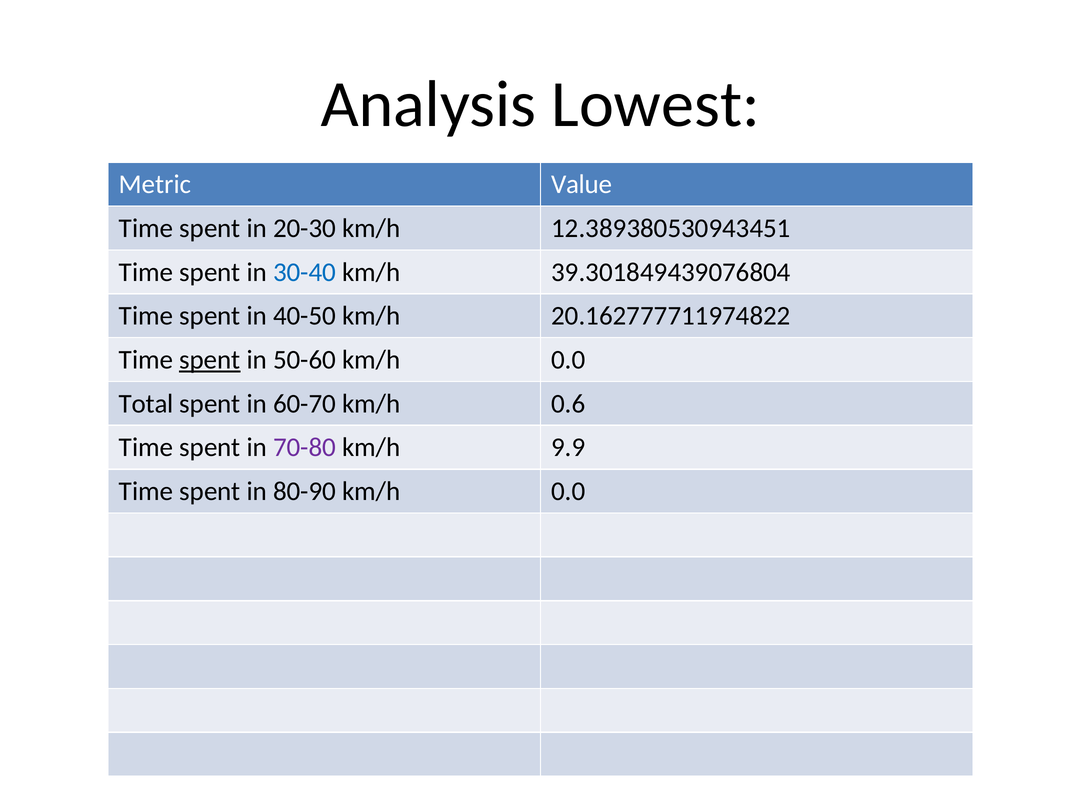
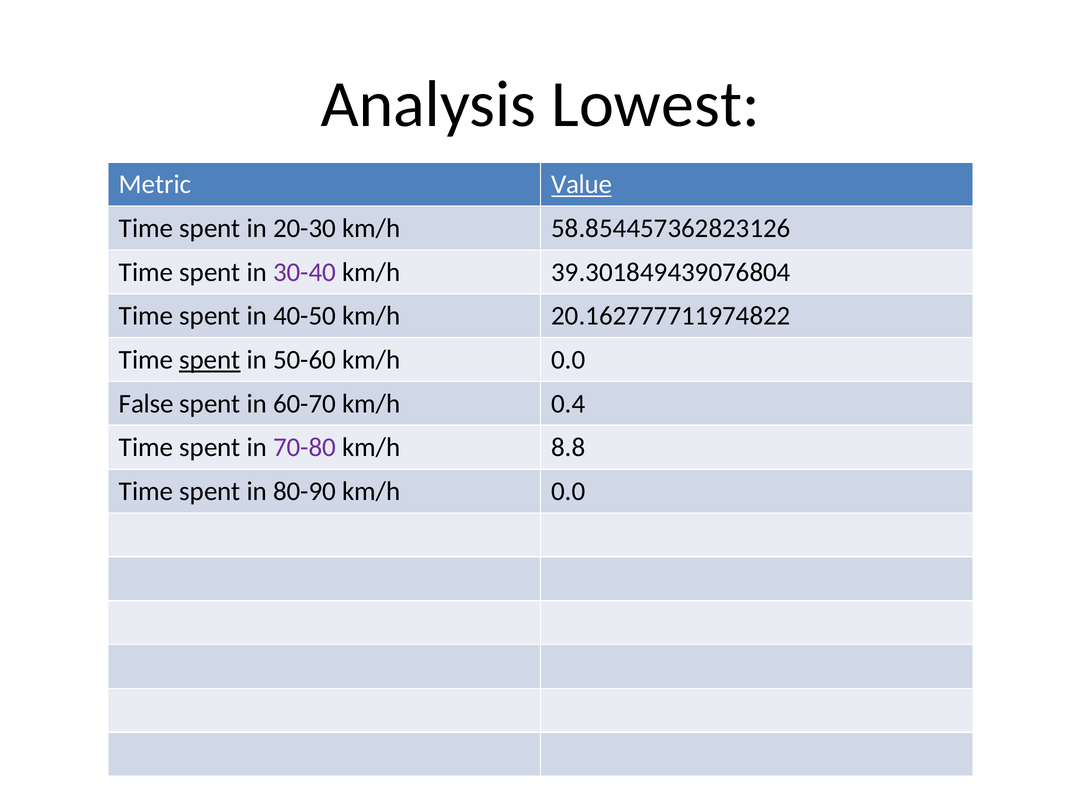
Value underline: none -> present (582, 184)
12.389380530943451: 12.389380530943451 -> 58.854457362823126 (671, 228)
30-40 colour: blue -> purple (305, 272)
Total: Total -> False (146, 404)
0.6: 0.6 -> 0.4 (568, 404)
9.9: 9.9 -> 8.8 (568, 447)
